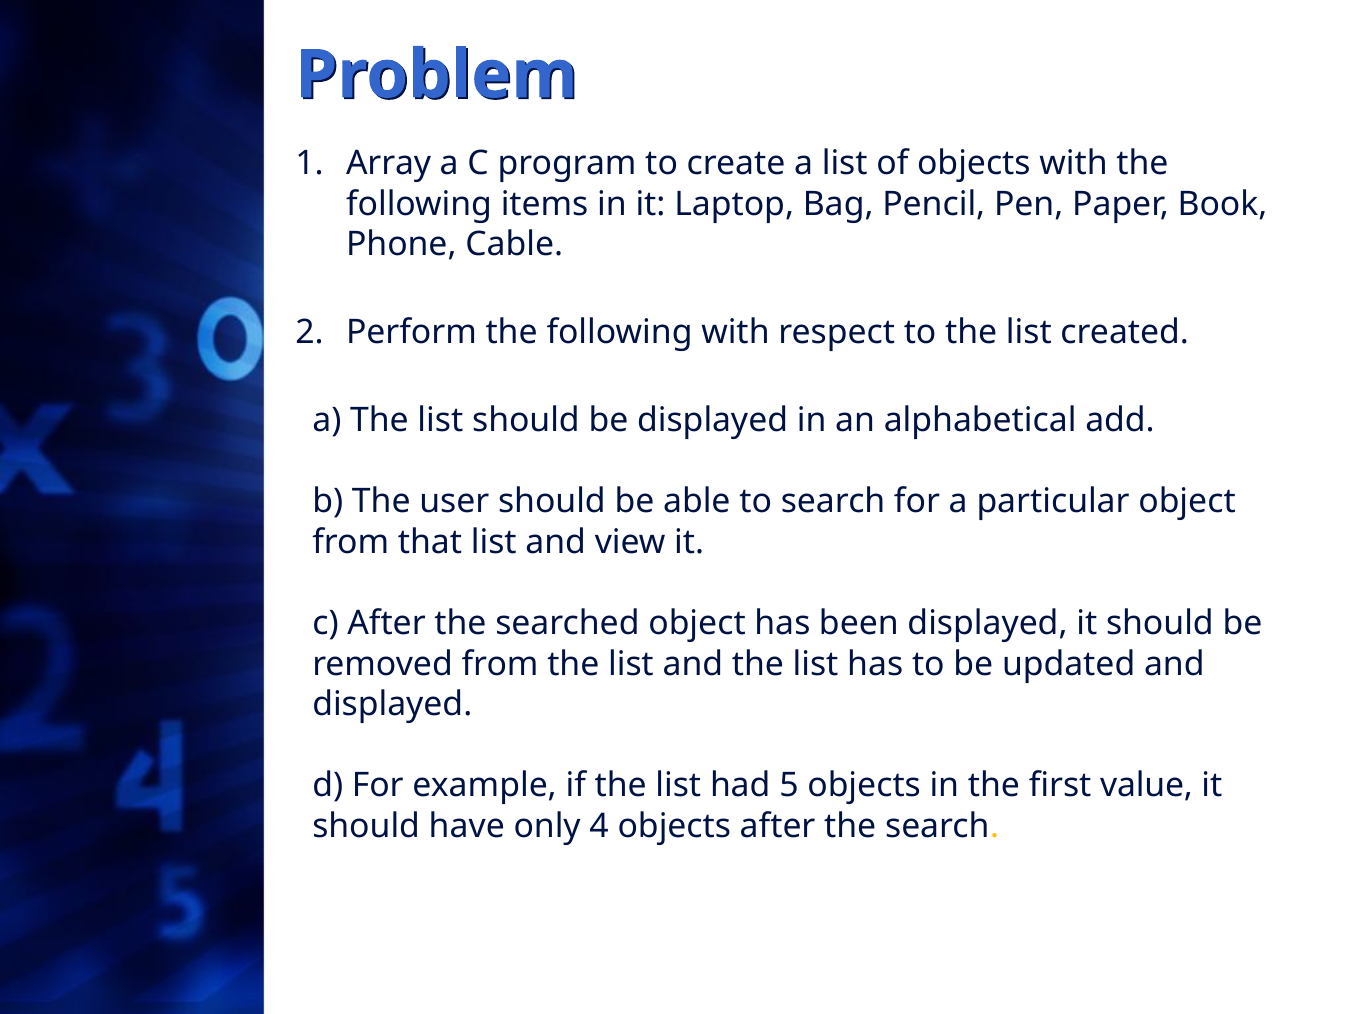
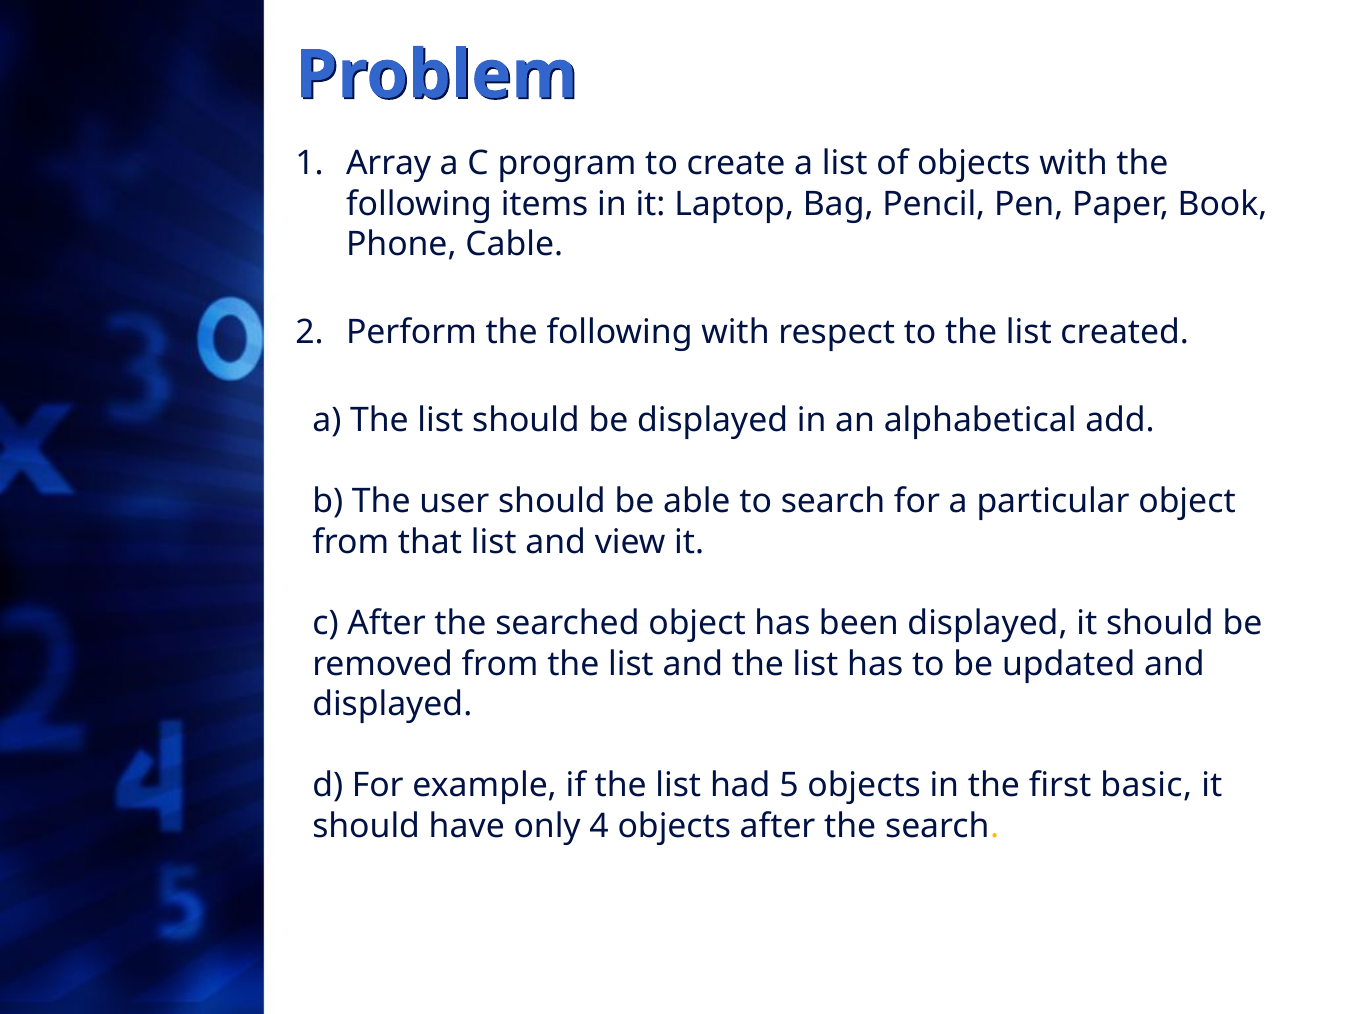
value: value -> basic (1146, 785)
